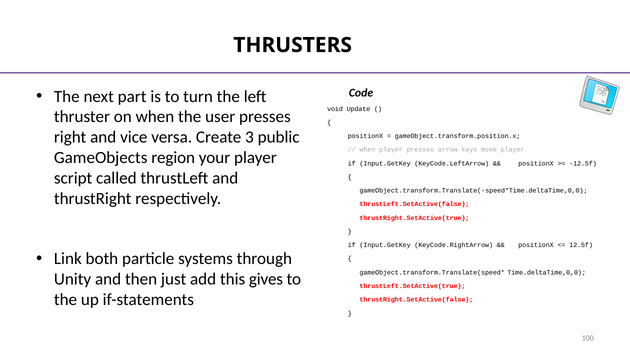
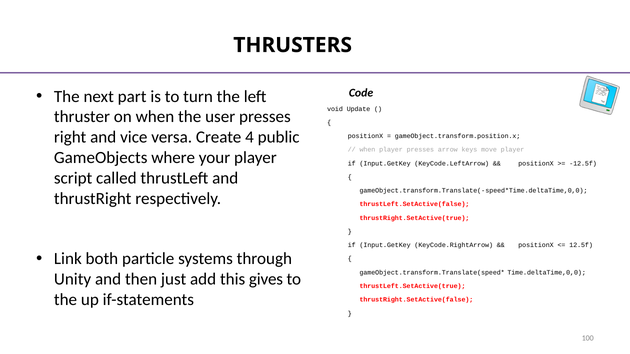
3: 3 -> 4 (250, 137)
region: region -> where (173, 158)
